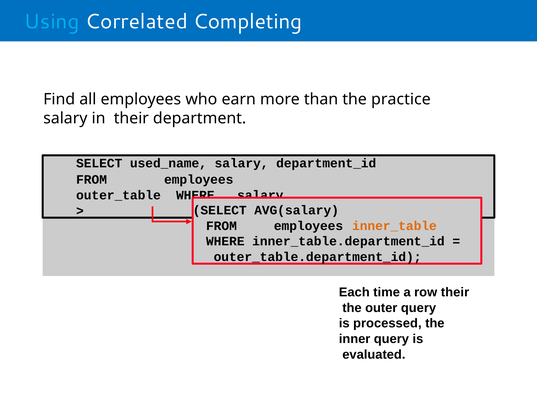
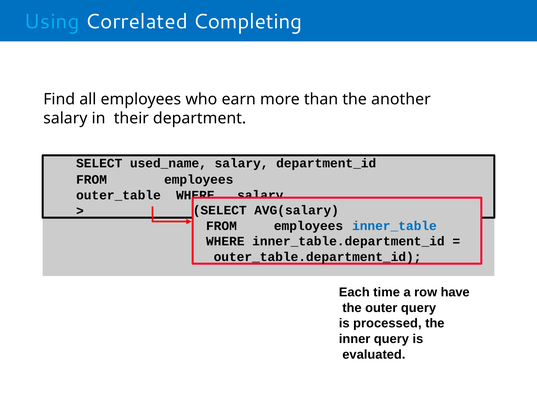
practice: practice -> another (401, 99)
inner_table colour: orange -> blue (394, 226)
row their: their -> have (455, 292)
